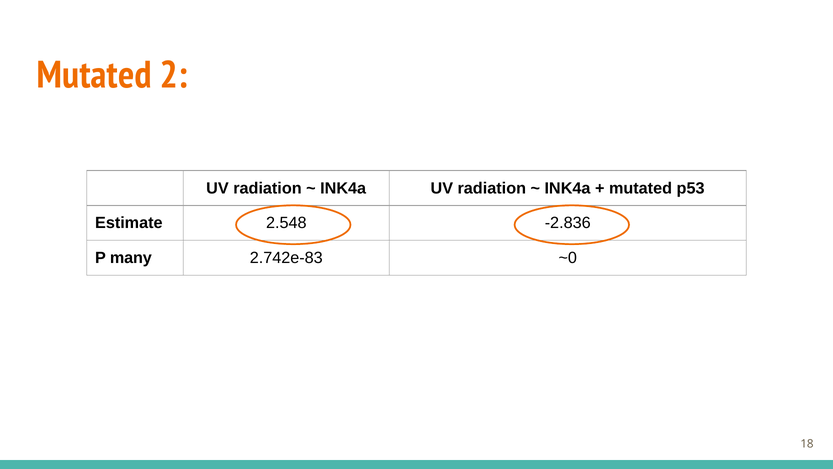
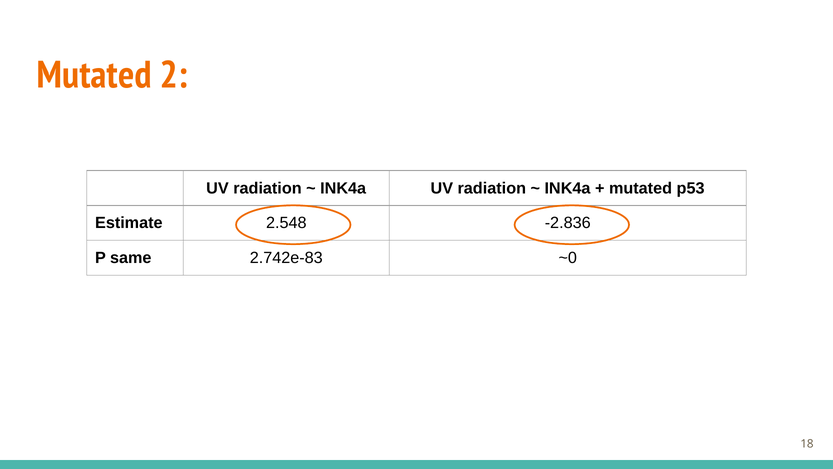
many: many -> same (131, 258)
